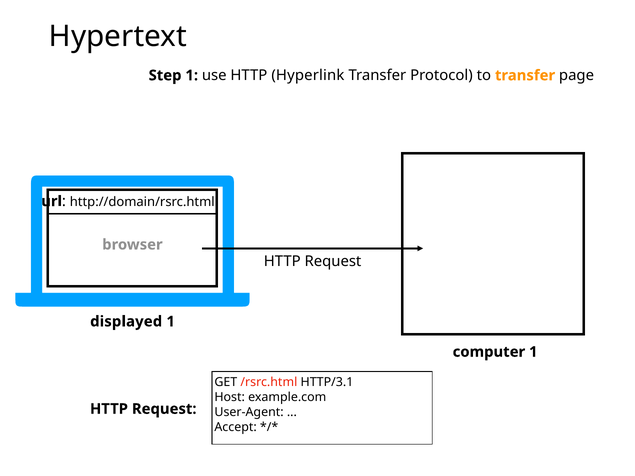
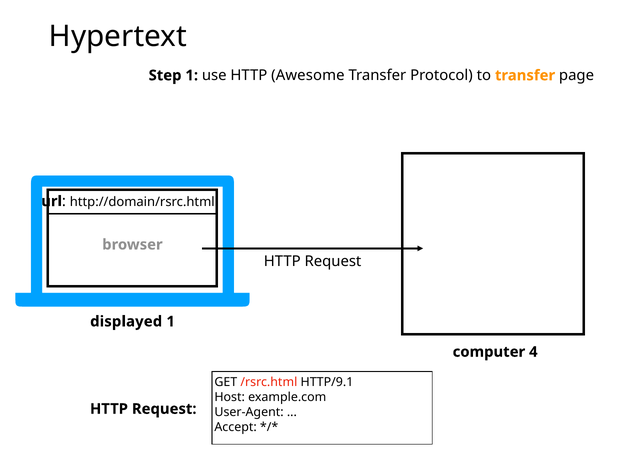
Hyperlink: Hyperlink -> Awesome (308, 75)
computer 1: 1 -> 4 (533, 352)
HTTP/3.1: HTTP/3.1 -> HTTP/9.1 (327, 382)
